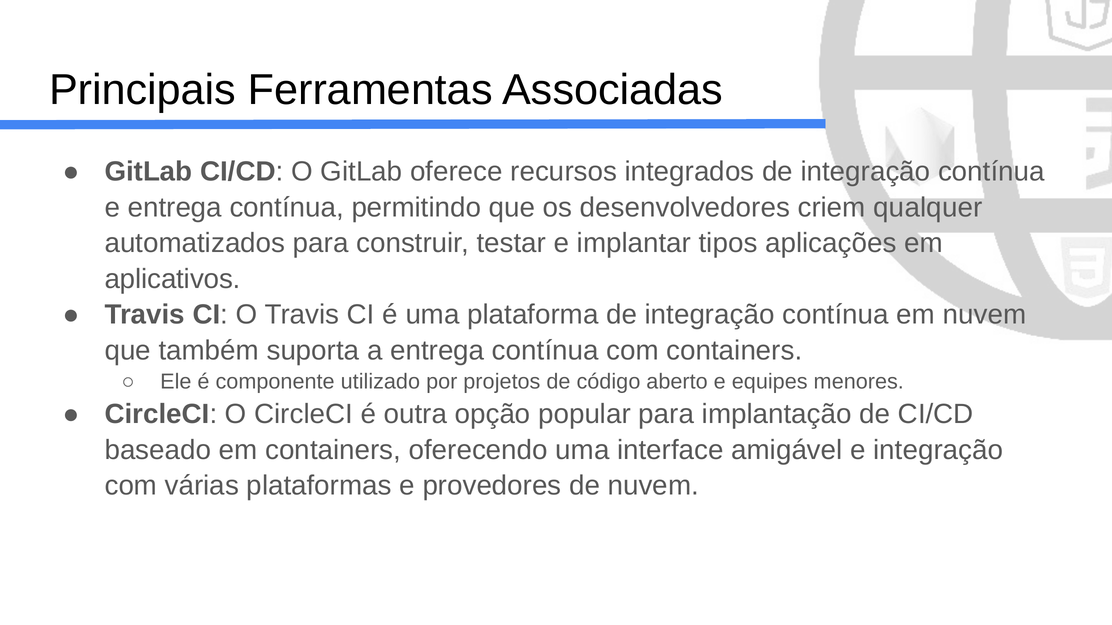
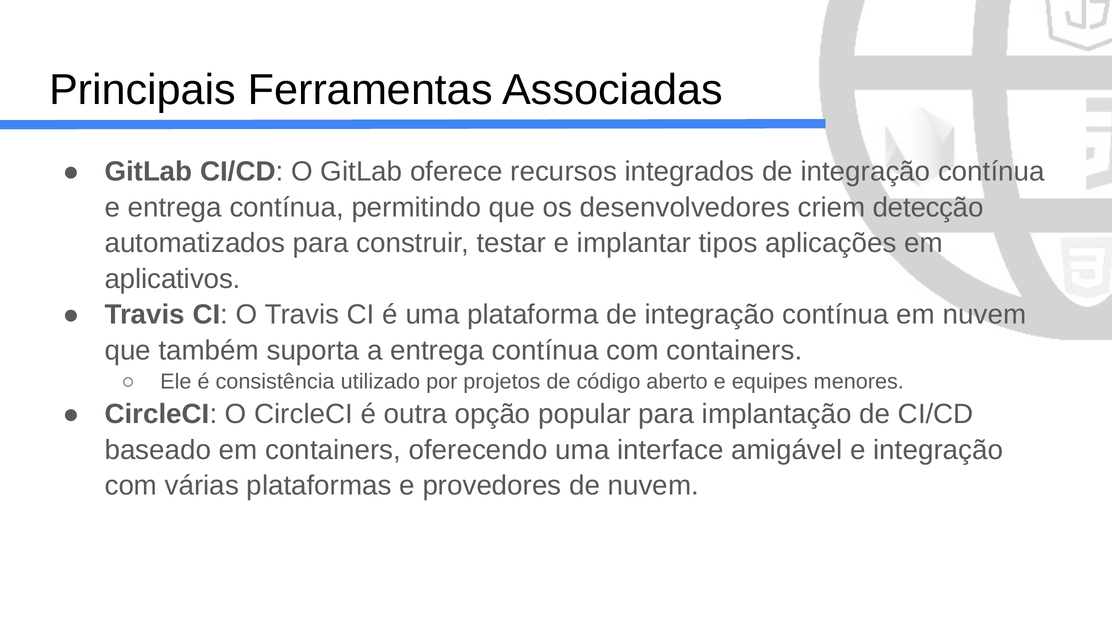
qualquer: qualquer -> detecção (928, 208)
componente: componente -> consistência (275, 382)
